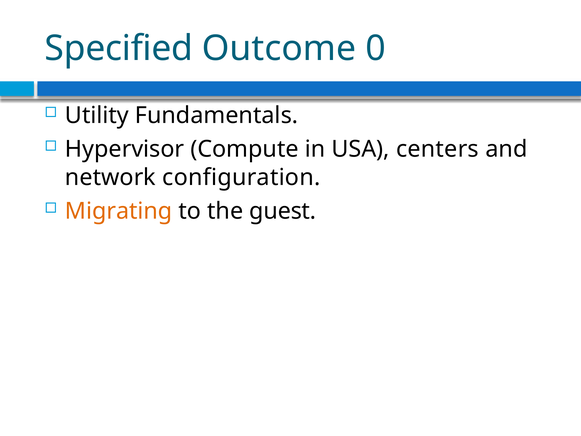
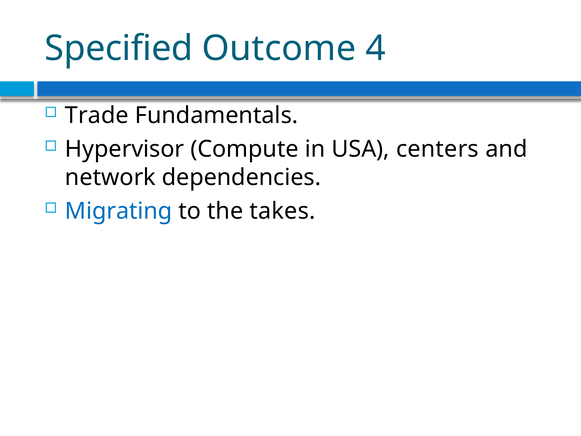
0: 0 -> 4 (376, 48)
Utility: Utility -> Trade (97, 115)
configuration: configuration -> dependencies (241, 177)
Migrating colour: orange -> blue (119, 211)
guest: guest -> takes (282, 211)
